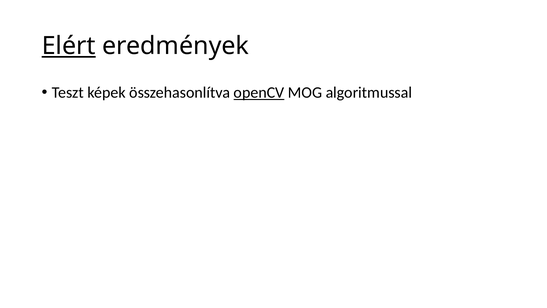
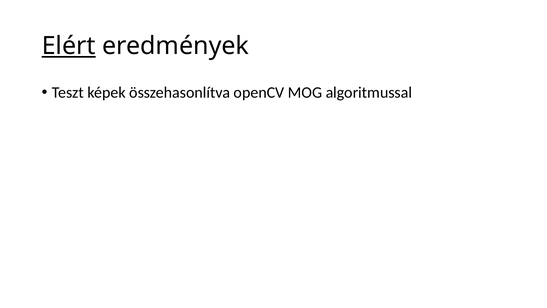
openCV underline: present -> none (259, 92)
